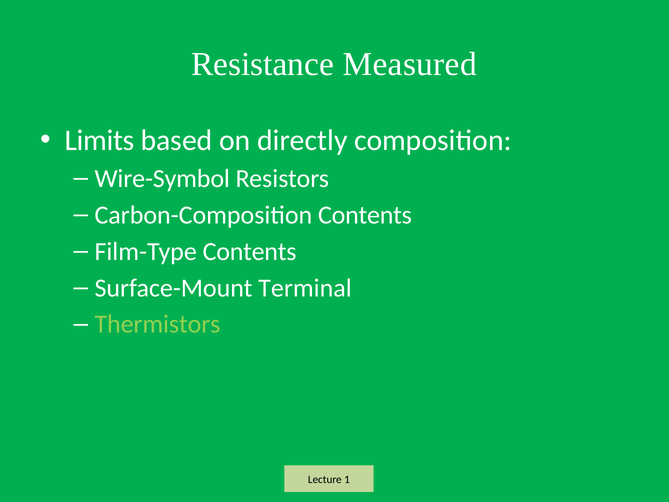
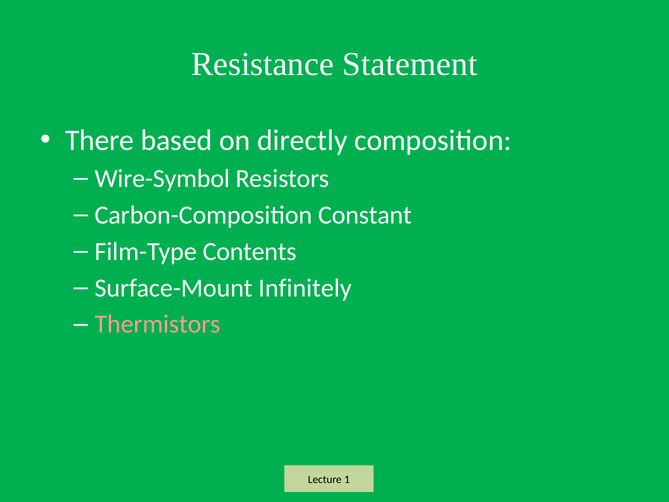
Measured: Measured -> Statement (410, 64)
Limits: Limits -> There (100, 140)
Carbon-Composition Contents: Contents -> Constant (365, 215)
Terminal: Terminal -> Infinitely (305, 288)
Thermistors colour: light green -> pink (157, 324)
